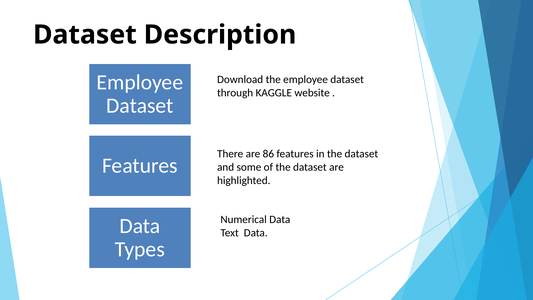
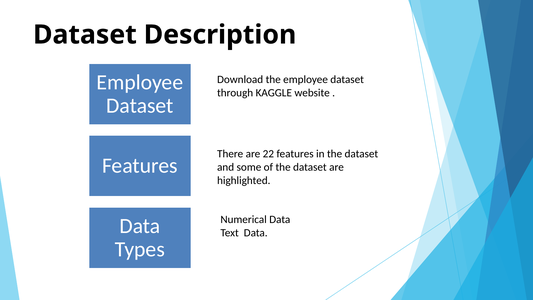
86: 86 -> 22 (268, 154)
